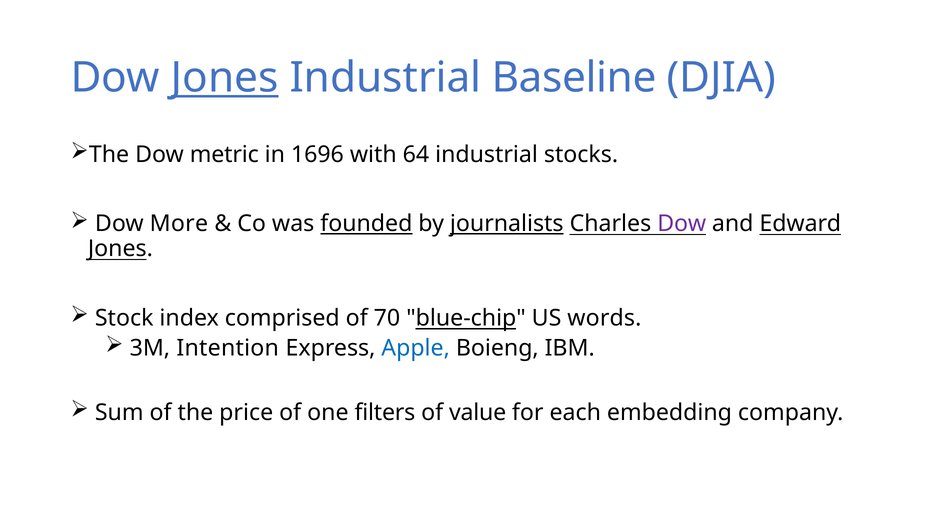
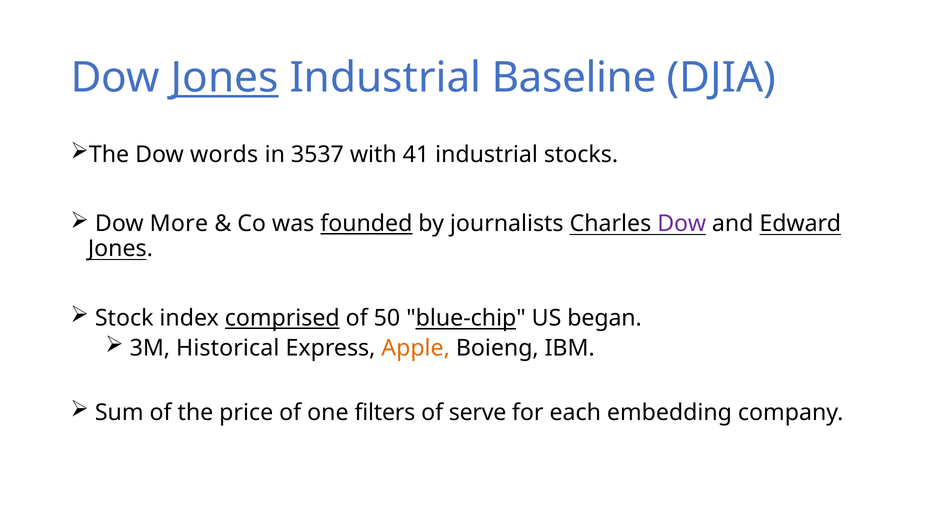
metric: metric -> words (224, 154)
1696: 1696 -> 3537 (317, 154)
64: 64 -> 41 (416, 154)
journalists underline: present -> none (507, 224)
comprised underline: none -> present (282, 318)
70: 70 -> 50 (387, 318)
words: words -> began (605, 318)
Intention: Intention -> Historical (228, 348)
Apple colour: blue -> orange (416, 348)
value: value -> serve (478, 412)
